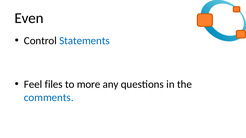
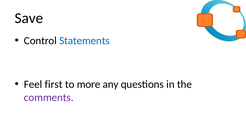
Even: Even -> Save (29, 18)
files: files -> first (54, 85)
comments colour: blue -> purple (49, 98)
